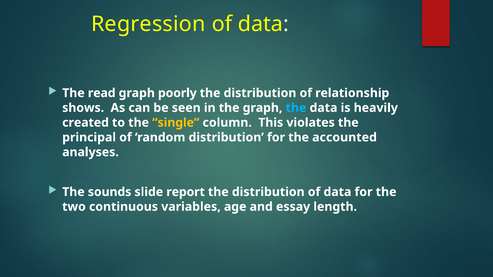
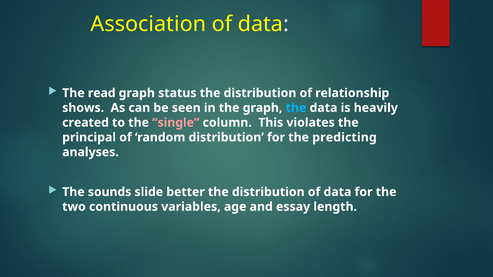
Regression: Regression -> Association (148, 24)
poorly: poorly -> status (177, 93)
single colour: yellow -> pink (176, 123)
accounted: accounted -> predicting (344, 137)
report: report -> better (186, 192)
